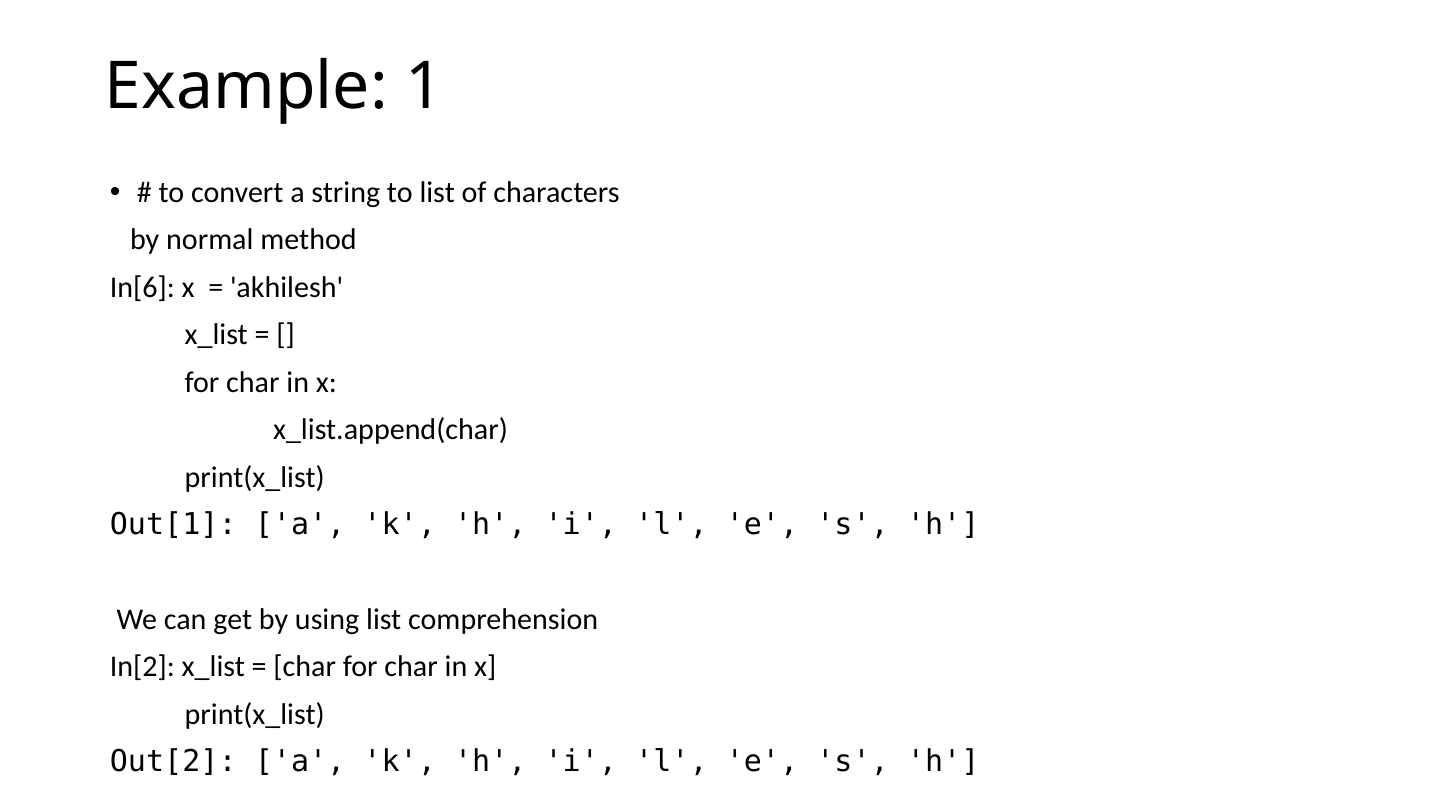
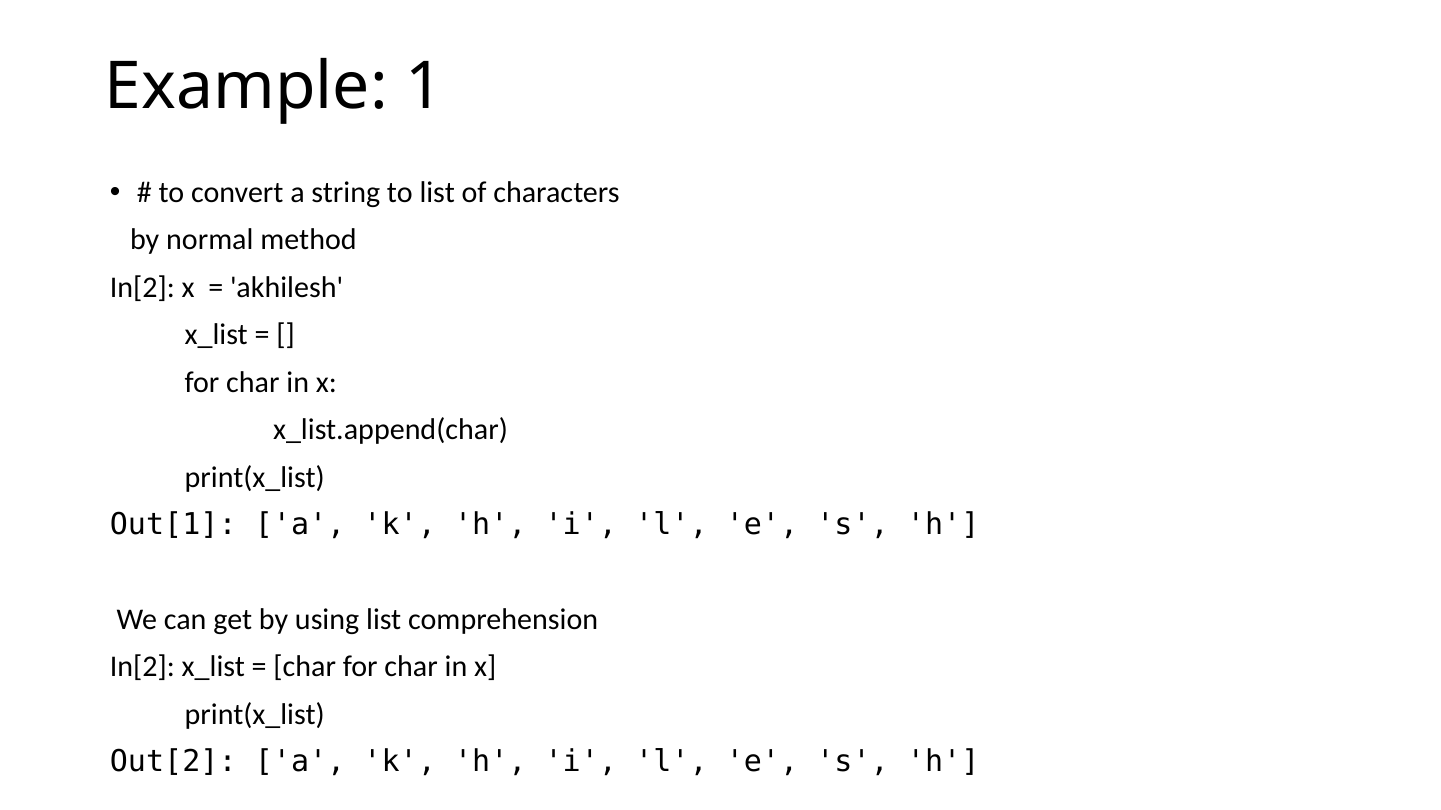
In[6: In[6 -> In[2 (142, 288)
